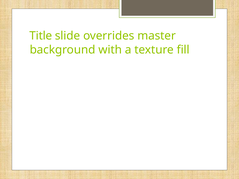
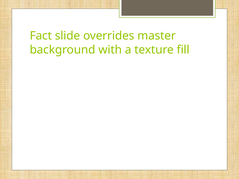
Title: Title -> Fact (41, 36)
